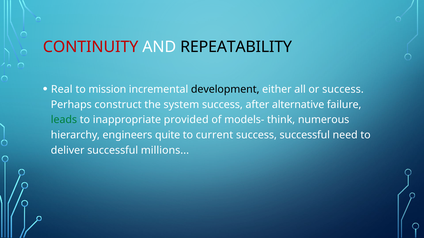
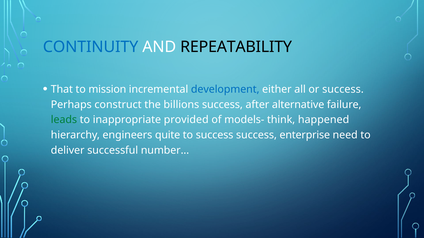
CONTINUITY colour: red -> blue (91, 47)
Real: Real -> That (62, 89)
development colour: black -> blue (225, 89)
system: system -> billions (181, 105)
numerous: numerous -> happened (324, 120)
to current: current -> success (215, 135)
success successful: successful -> enterprise (305, 135)
millions: millions -> number (165, 151)
